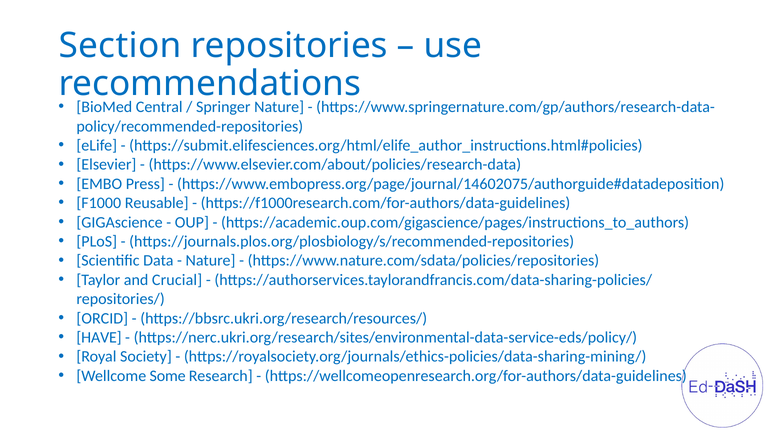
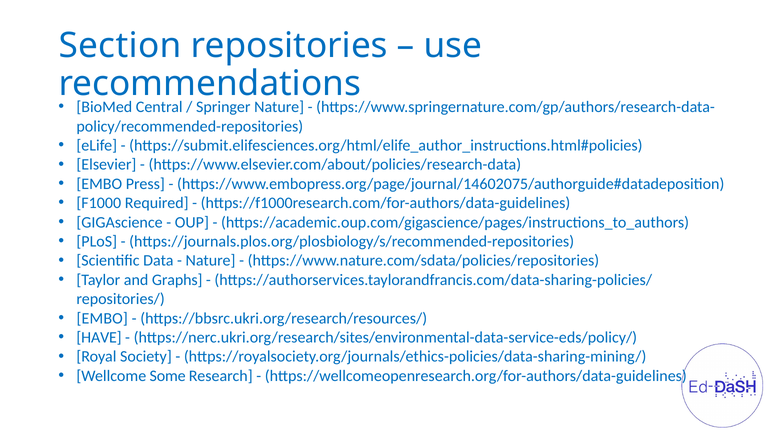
Reusable: Reusable -> Required (157, 203)
Crucial: Crucial -> Graphs (177, 280)
ORCID: ORCID -> EMBO (102, 318)
